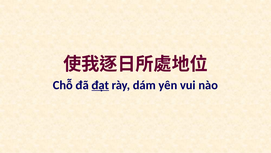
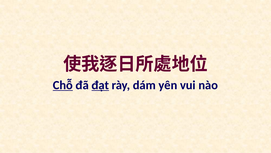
Chỗ underline: none -> present (63, 85)
